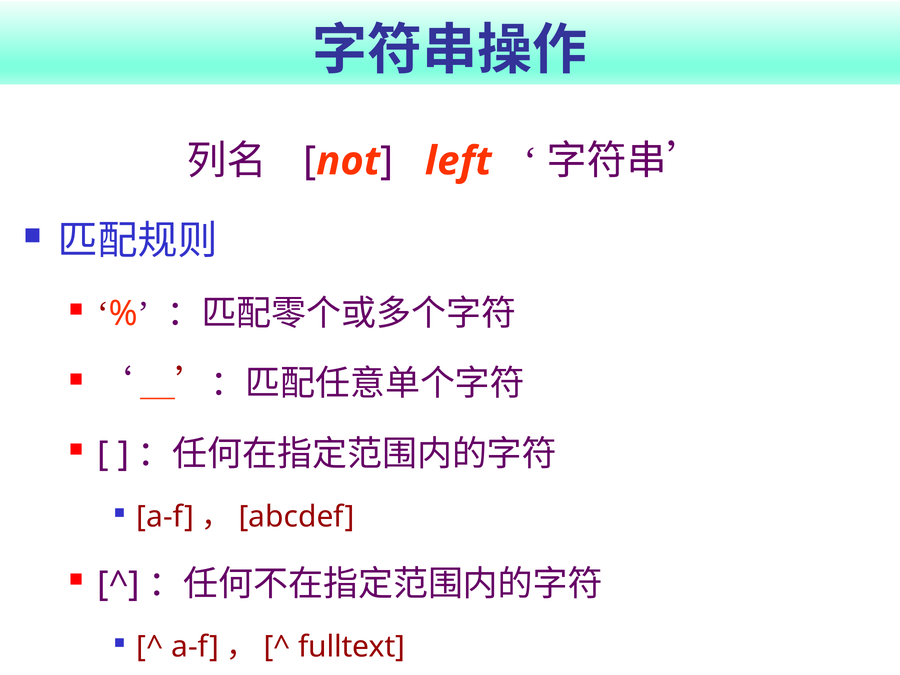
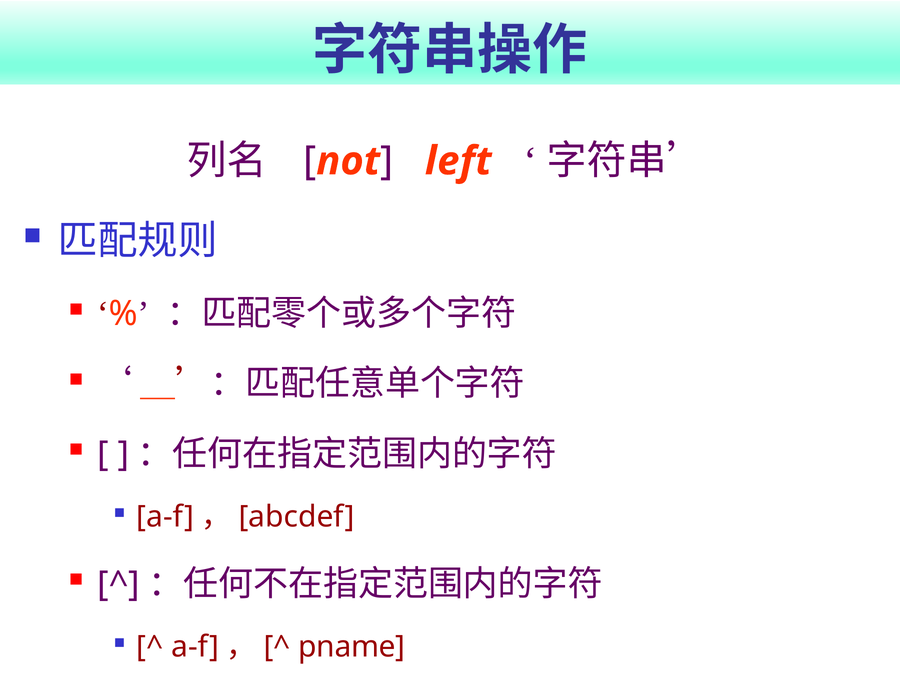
fulltext: fulltext -> pname (352, 647)
